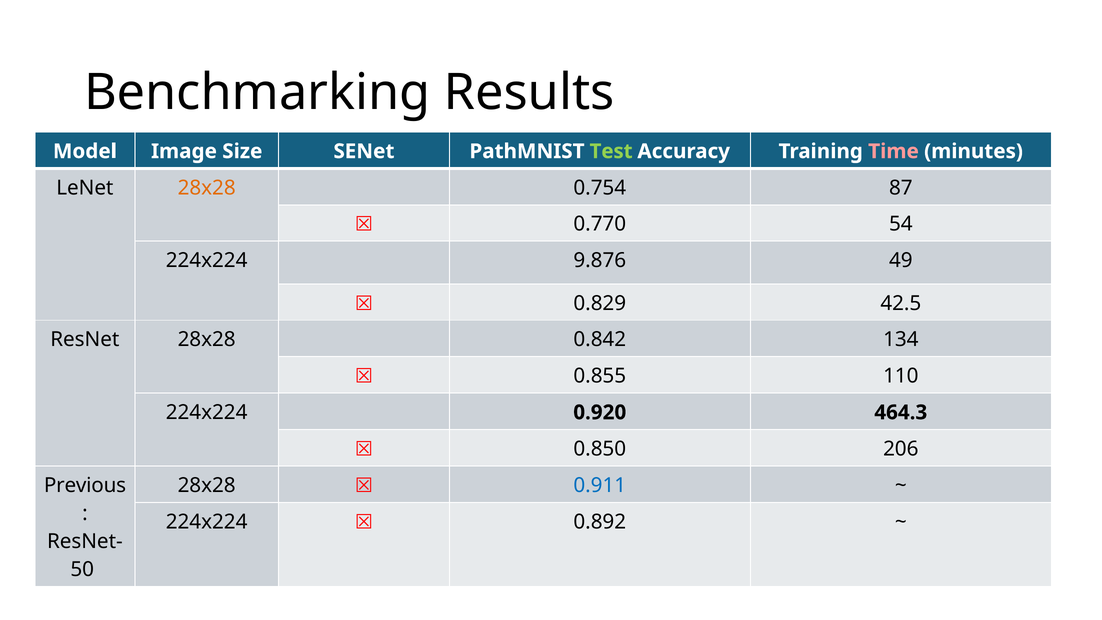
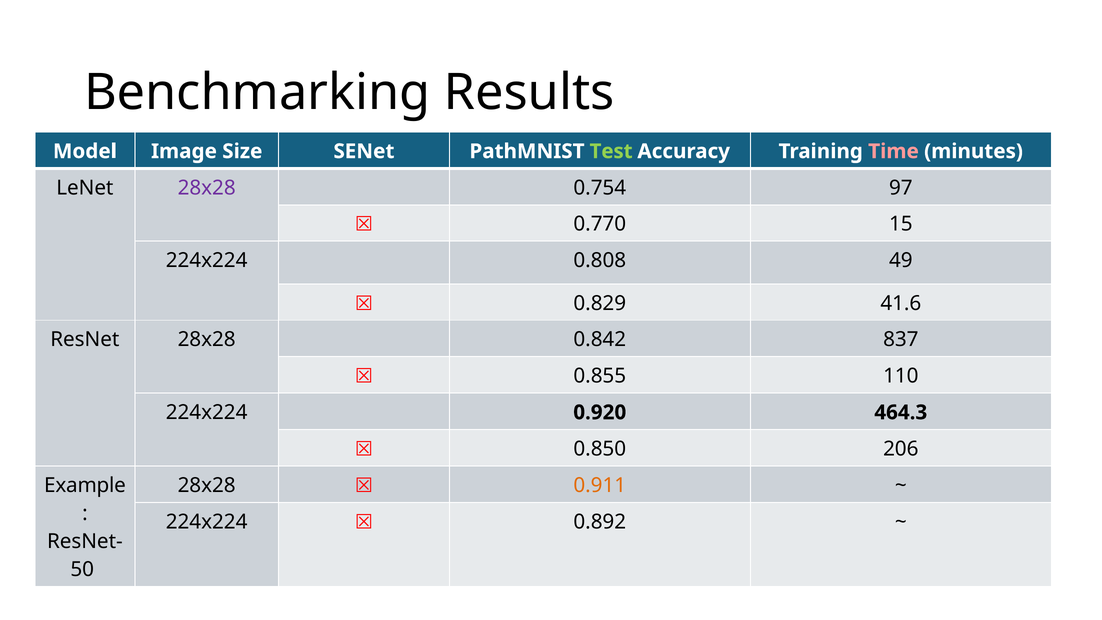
28x28 colour: orange -> purple (207, 188)
87: 87 -> 97 (901, 188)
54: 54 -> 15 (901, 224)
9.876: 9.876 -> 0.808 (600, 261)
42.5: 42.5 -> 41.6 (901, 303)
134: 134 -> 837 (901, 340)
Previous: Previous -> Example (85, 485)
0.911 colour: blue -> orange (600, 485)
